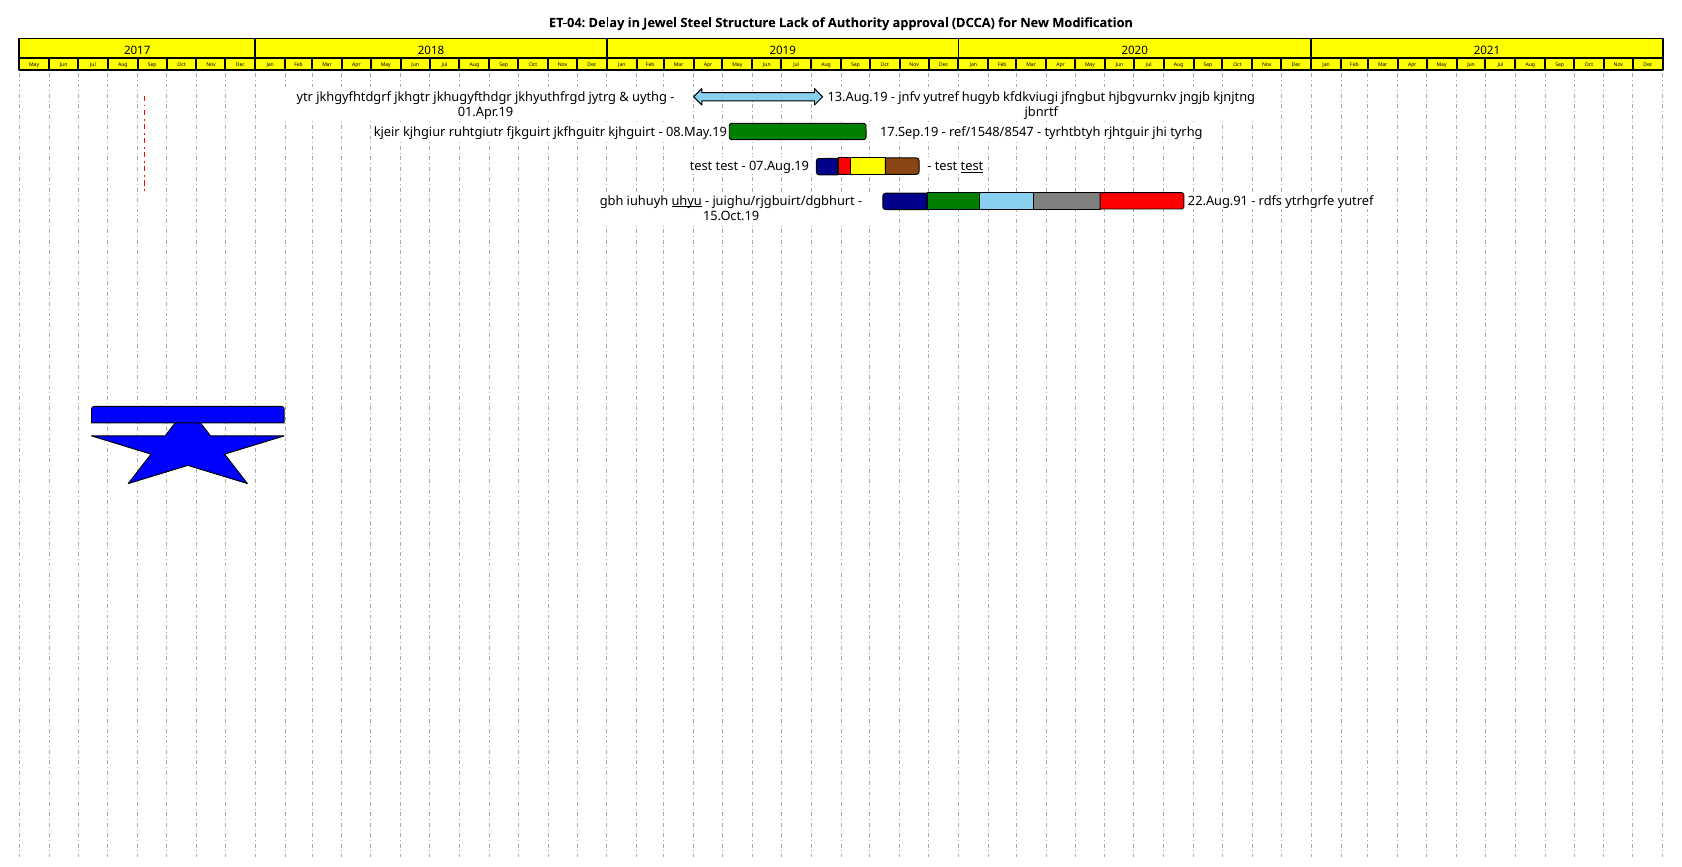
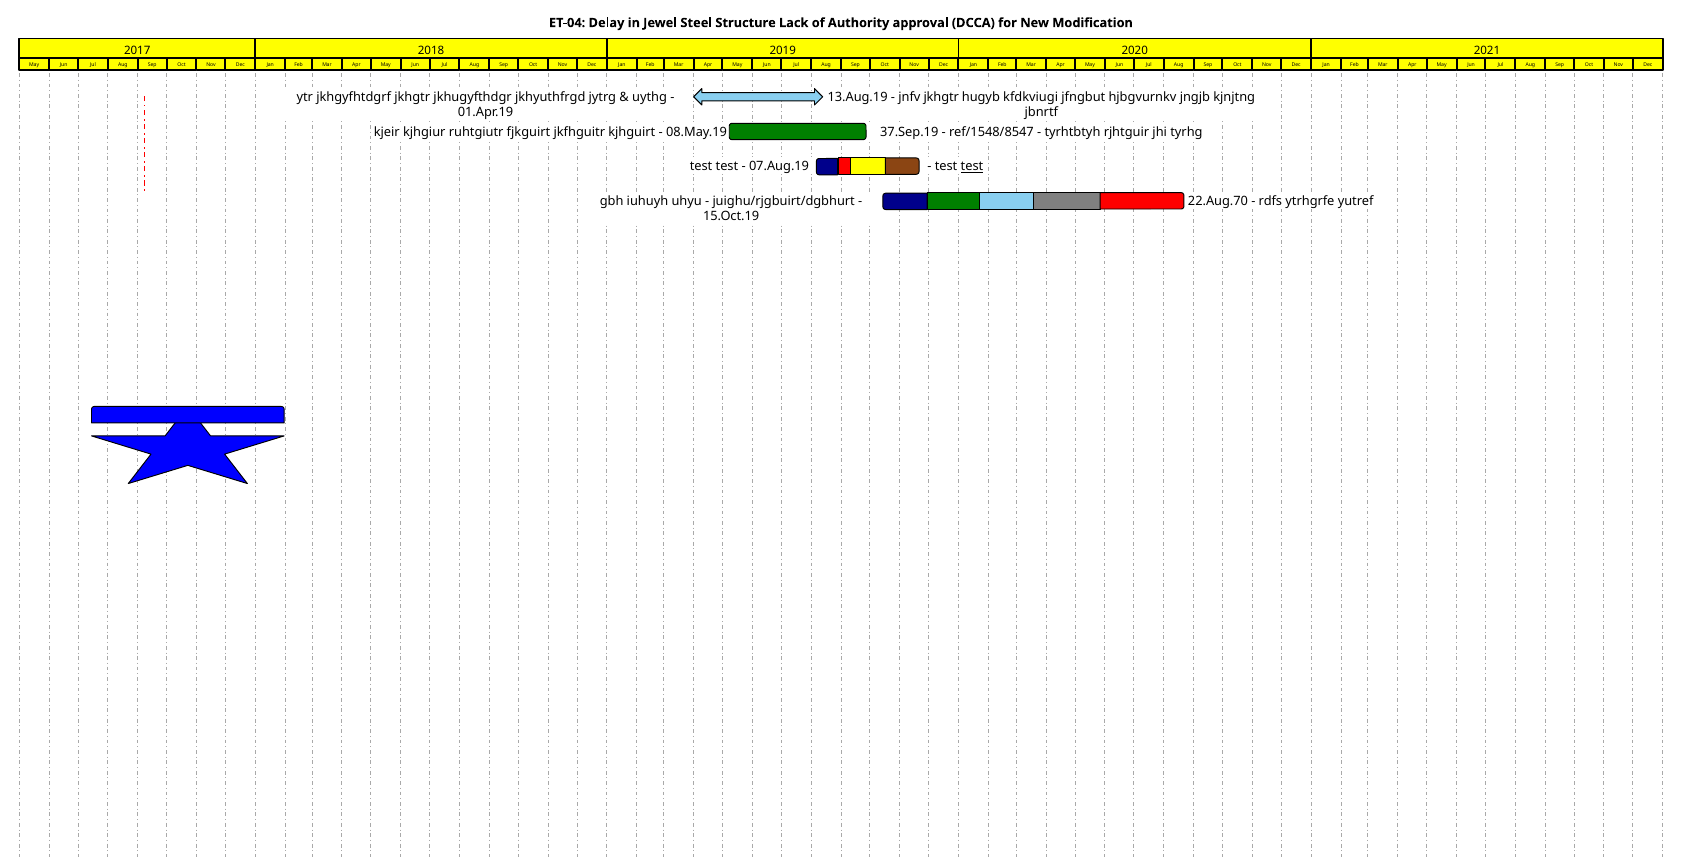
jnfv yutref: yutref -> jkhgtr (941, 97)
17.Sep.19: 17.Sep.19 -> 37.Sep.19 (909, 132)
uhyu underline: present -> none (687, 201)
22.Aug.91: 22.Aug.91 -> 22.Aug.70 (1218, 201)
